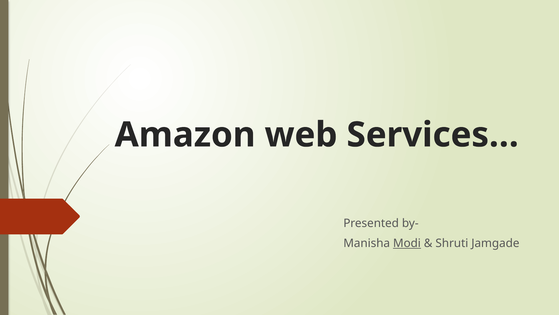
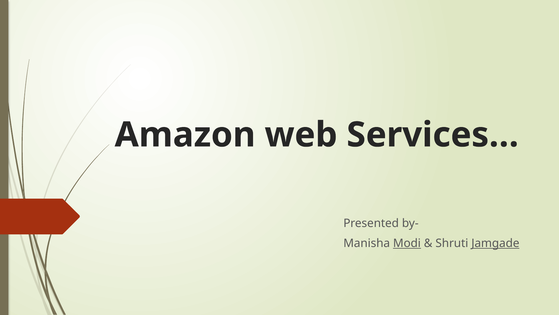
Jamgade underline: none -> present (495, 243)
